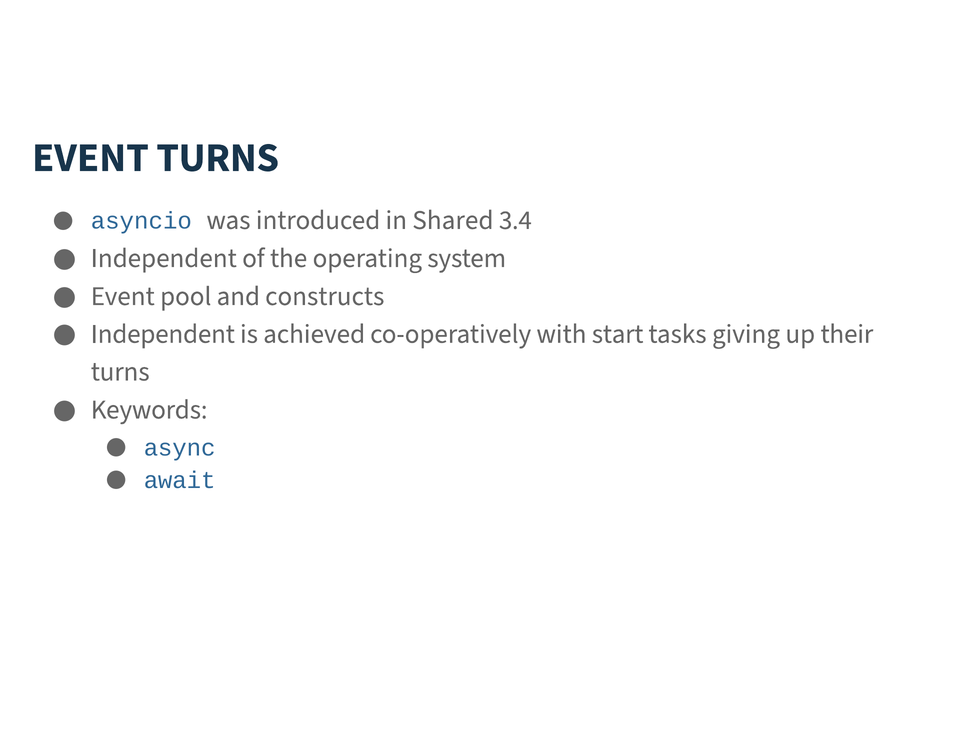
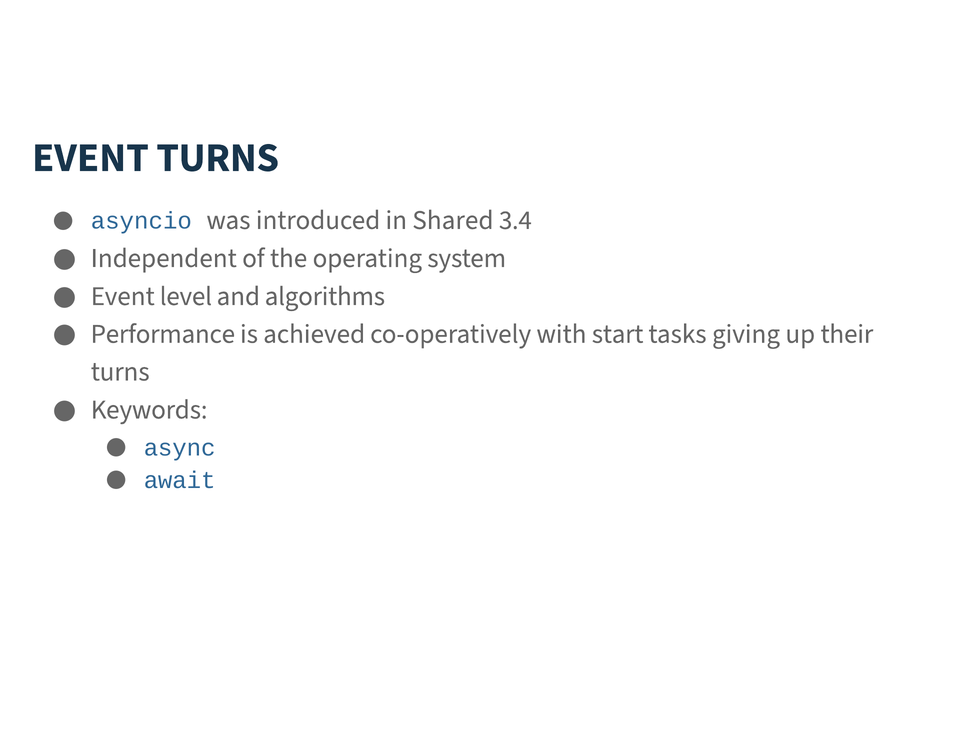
pool: pool -> level (186, 296)
constructs: constructs -> algorithms (325, 296)
Independent: Independent -> Performance (163, 334)
